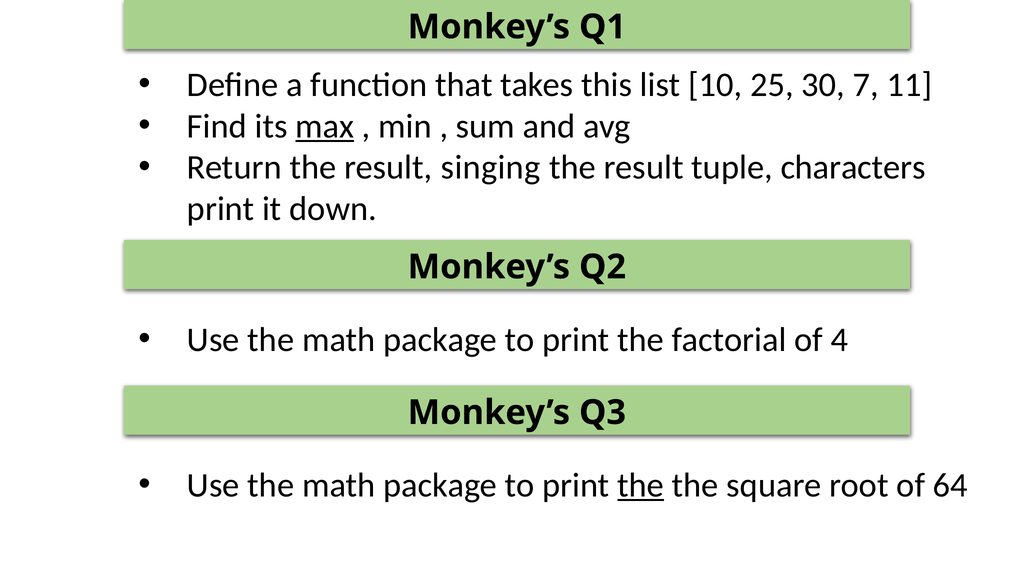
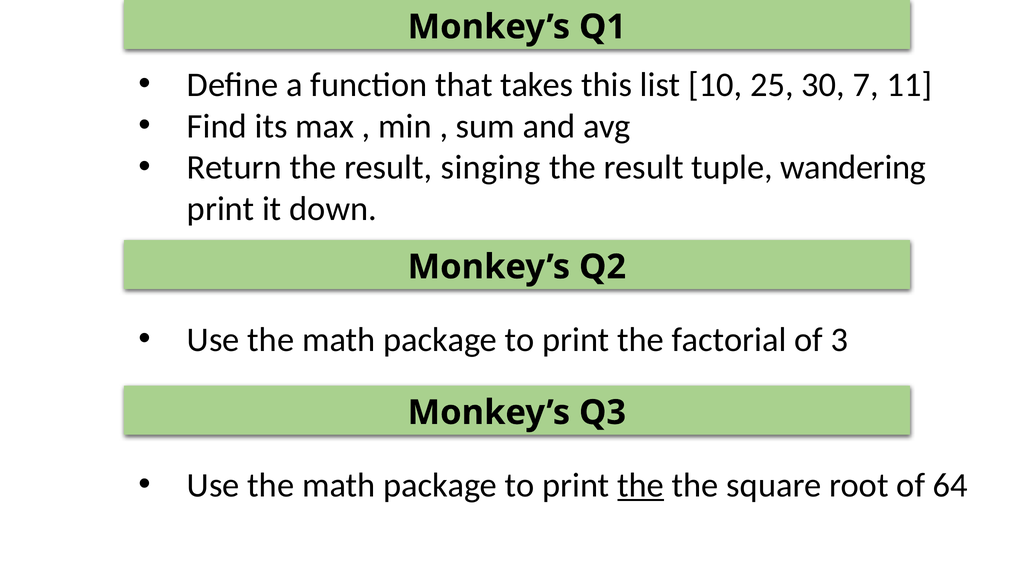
max underline: present -> none (325, 126)
characters: characters -> wandering (853, 167)
4: 4 -> 3 (839, 340)
